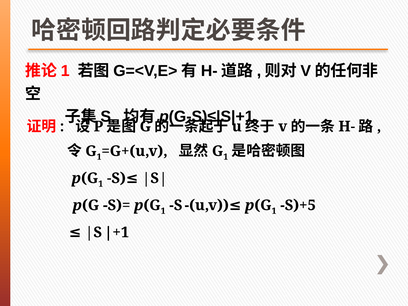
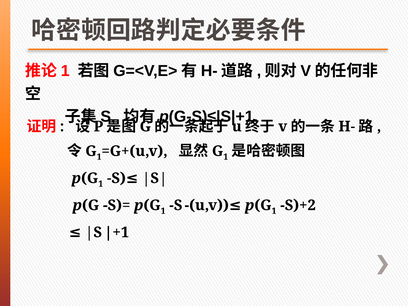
S)+5: S)+5 -> S)+2 (298, 205)
